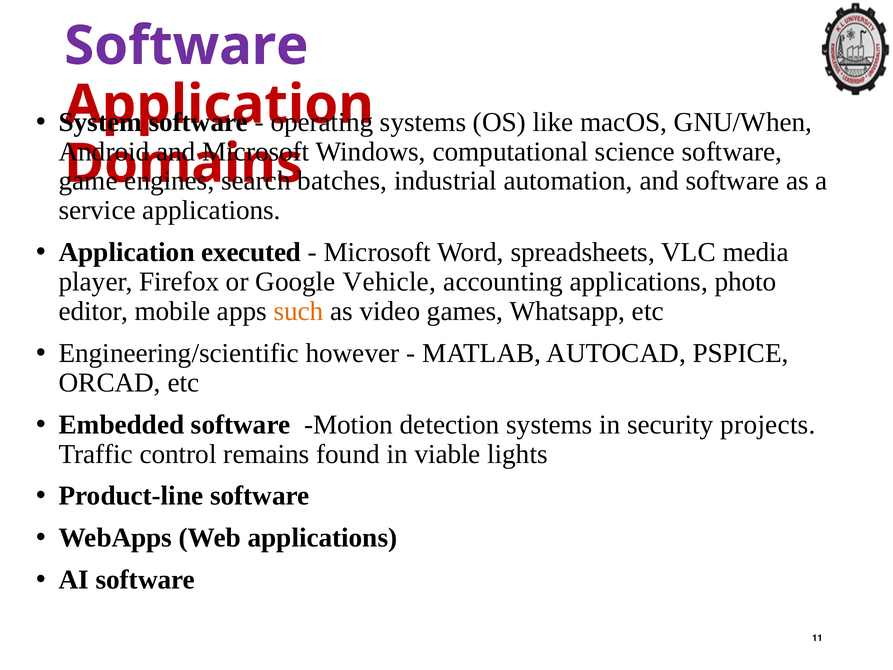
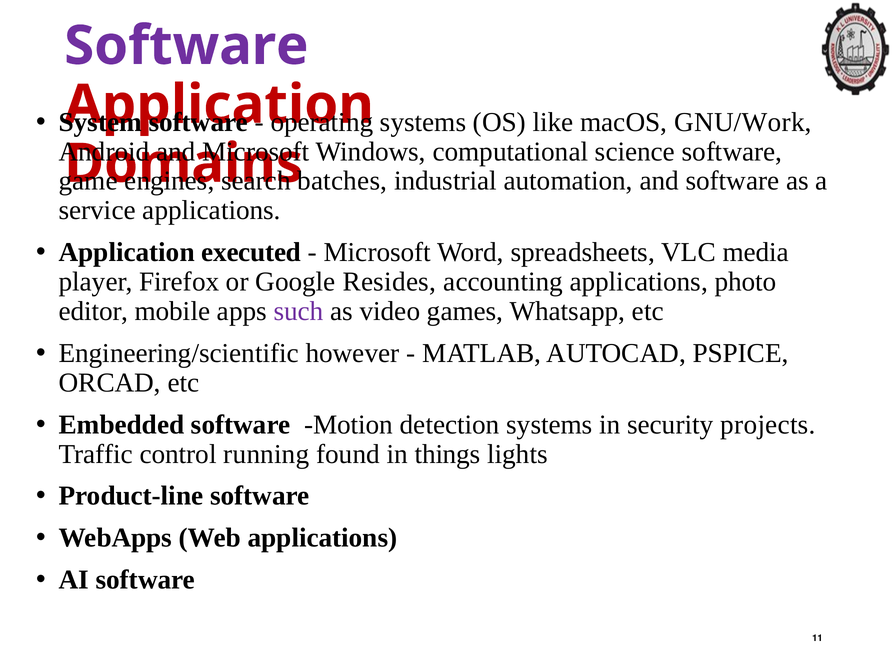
GNU/When: GNU/When -> GNU/Work (743, 122)
Vehicle: Vehicle -> Resides (389, 282)
such colour: orange -> purple (299, 311)
remains: remains -> running (266, 454)
viable: viable -> things (448, 454)
